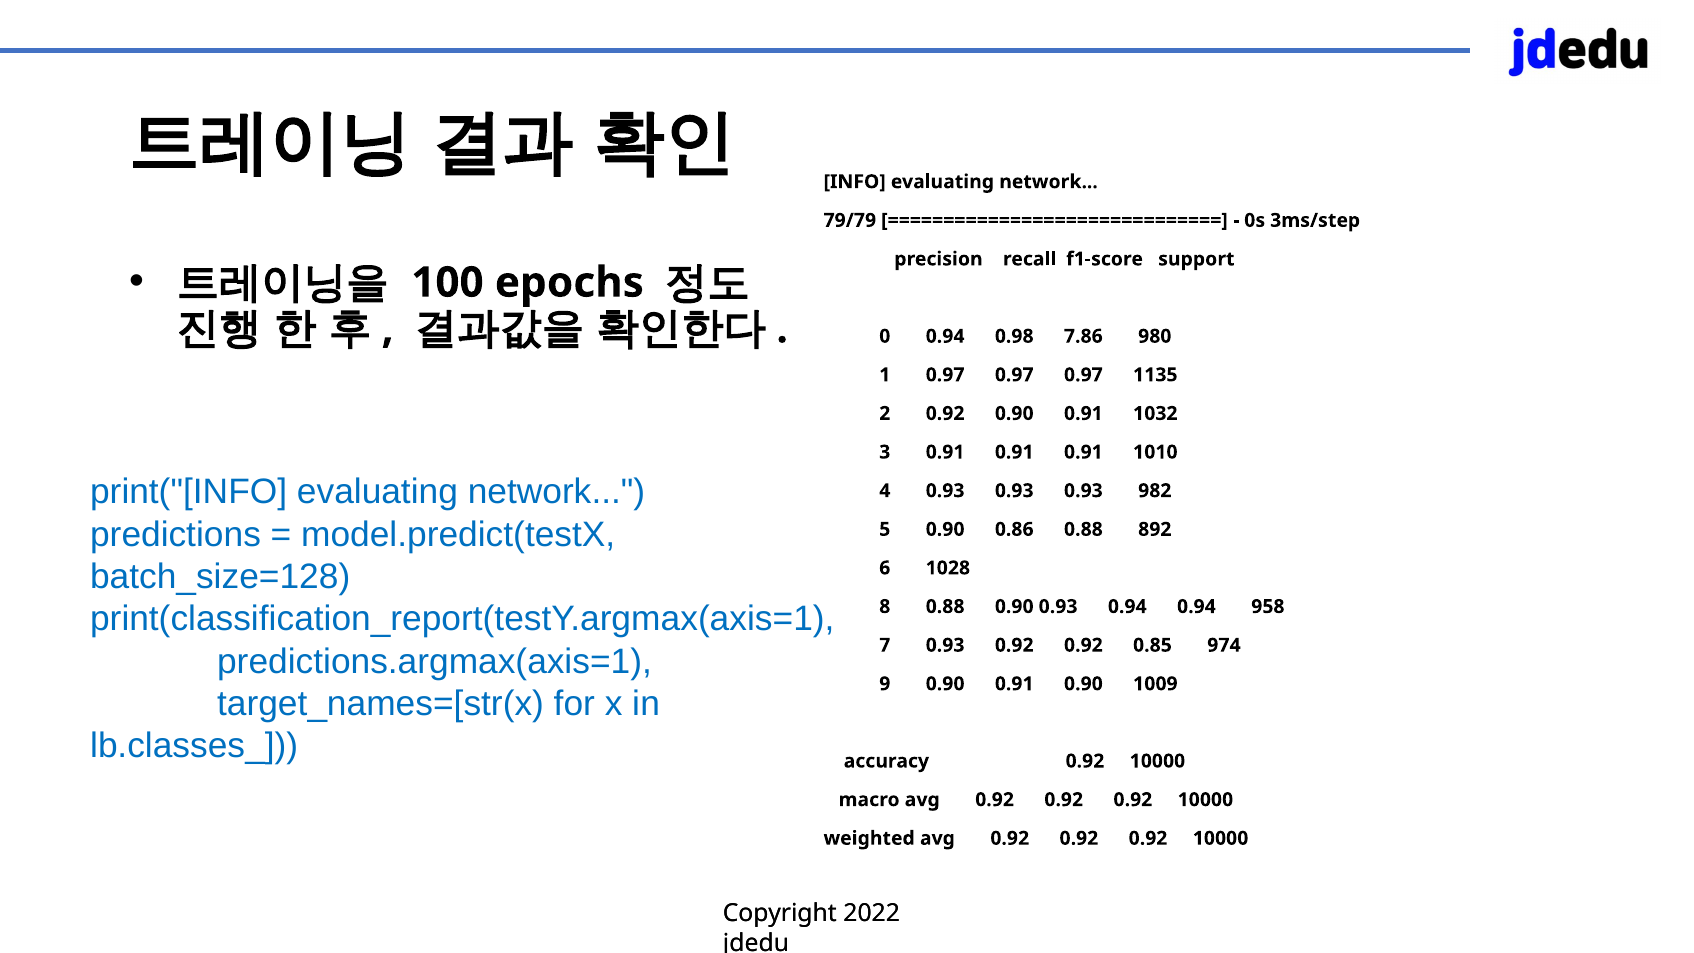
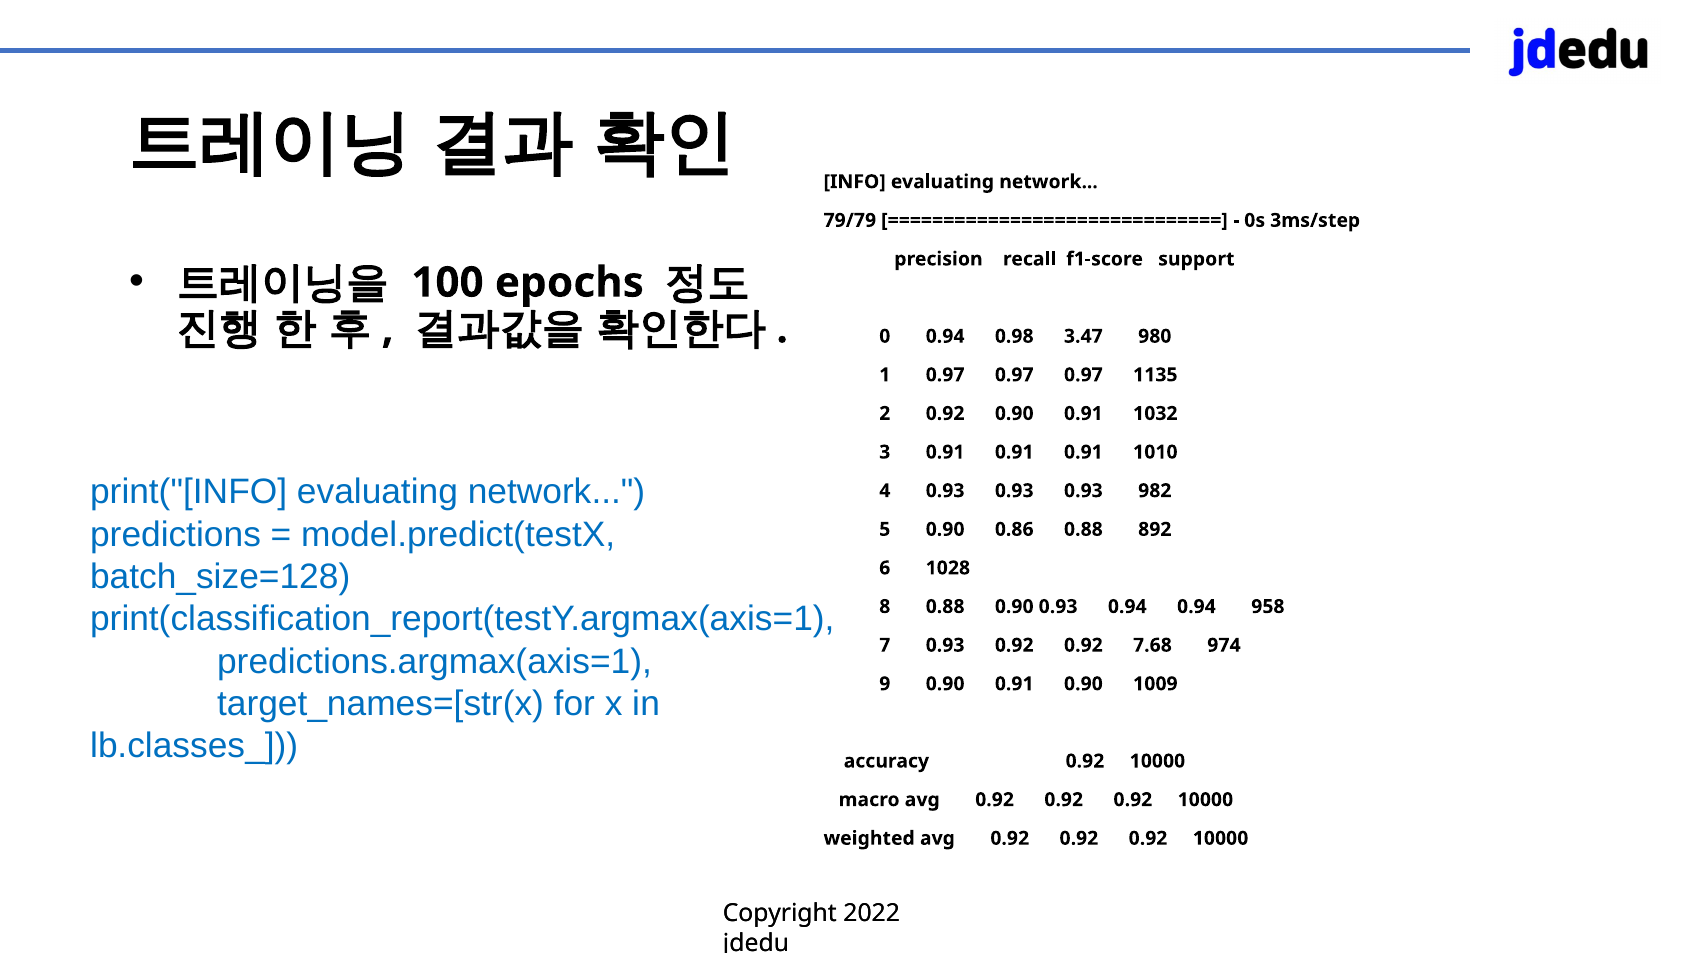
7.86: 7.86 -> 3.47 (1083, 336)
0.85: 0.85 -> 7.68 (1152, 645)
